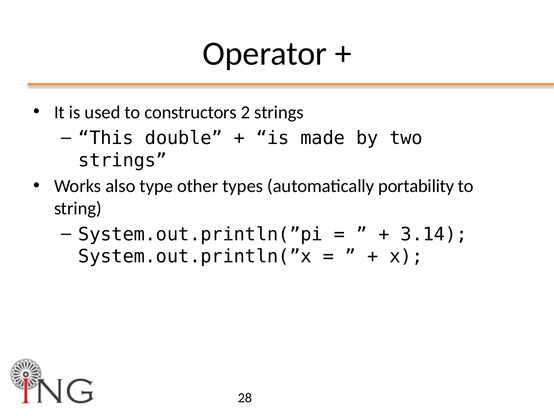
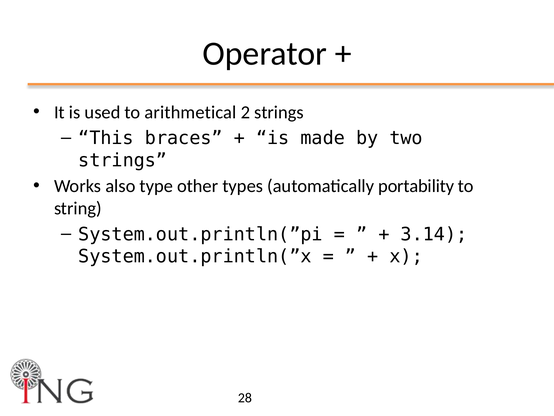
constructors: constructors -> arithmetical (190, 112)
double: double -> braces (184, 138)
